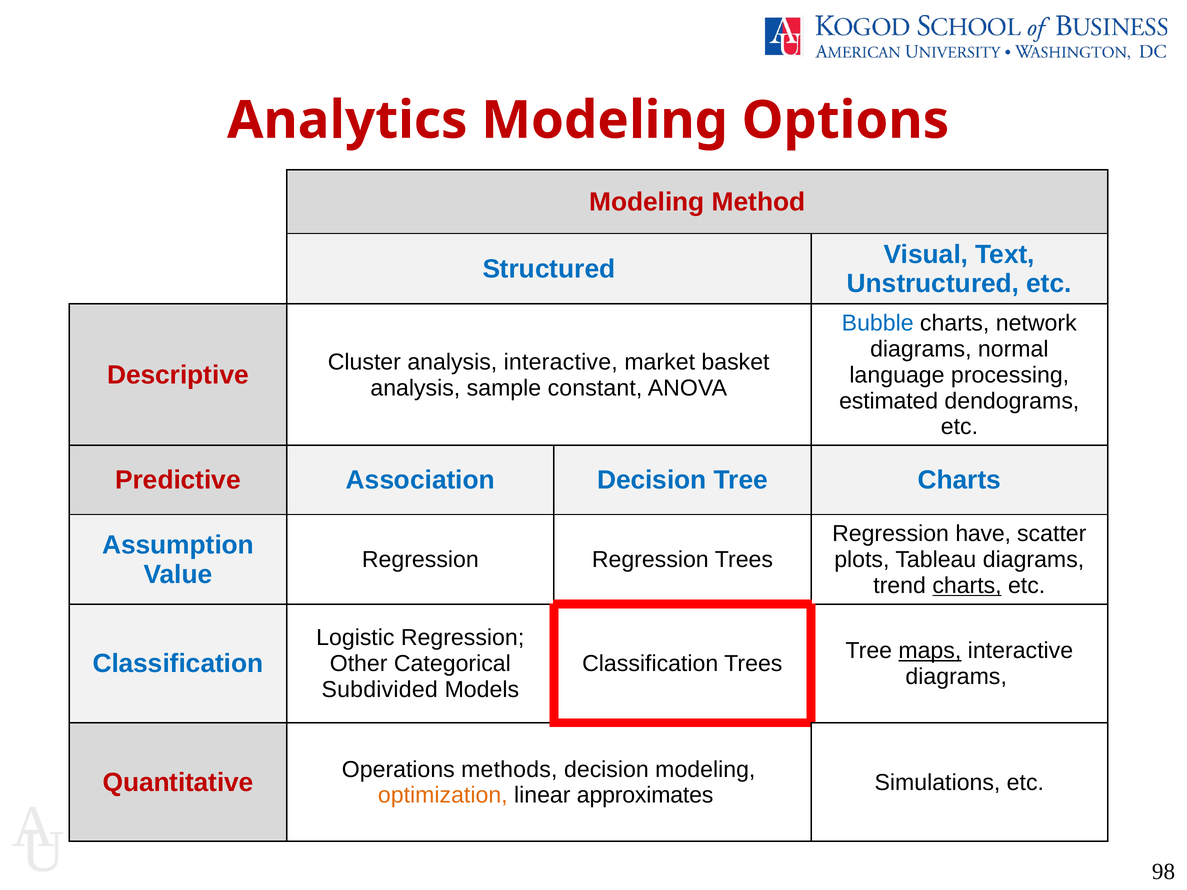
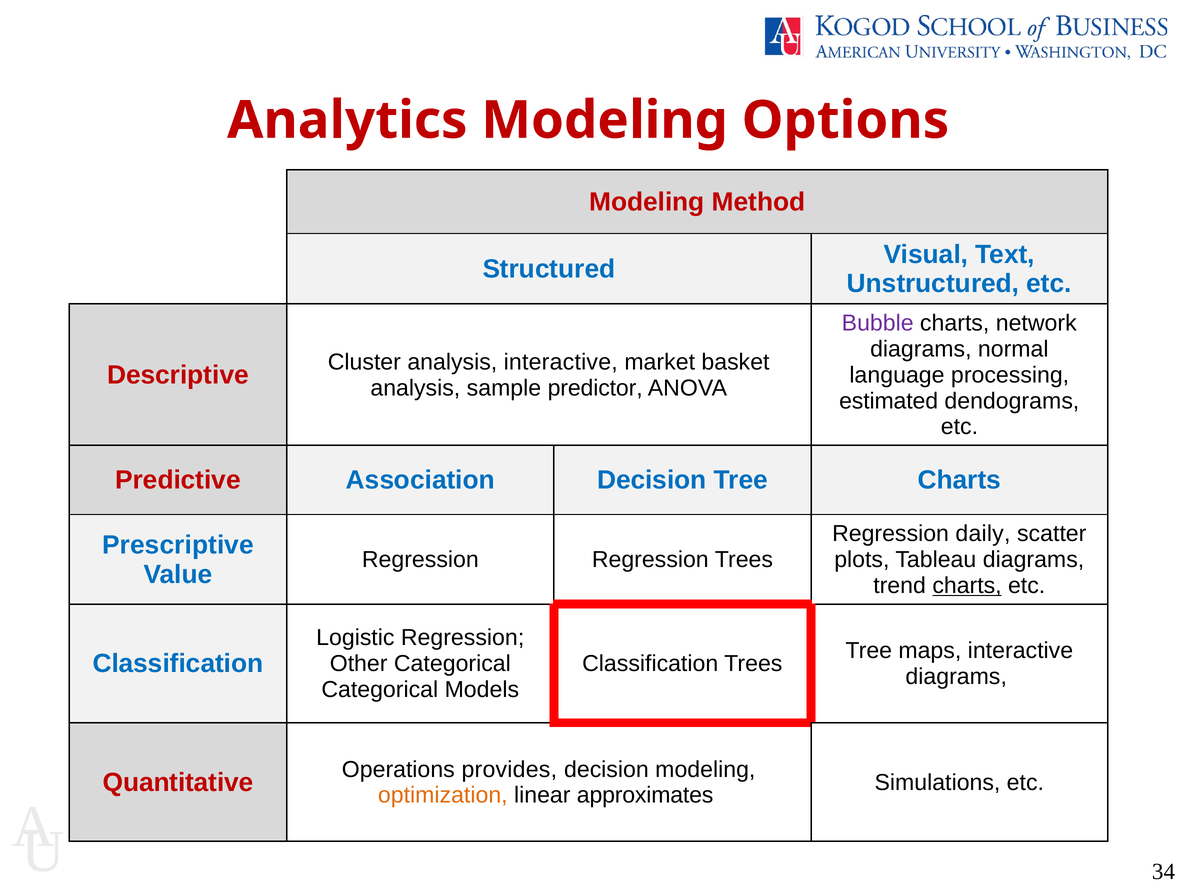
Bubble colour: blue -> purple (878, 323)
constant: constant -> predictor (595, 388)
have: have -> daily (983, 534)
Assumption: Assumption -> Prescriptive (178, 545)
maps underline: present -> none (930, 651)
Subdivided: Subdivided -> Categorical (380, 690)
methods: methods -> provides (509, 770)
98: 98 -> 34 (1164, 872)
